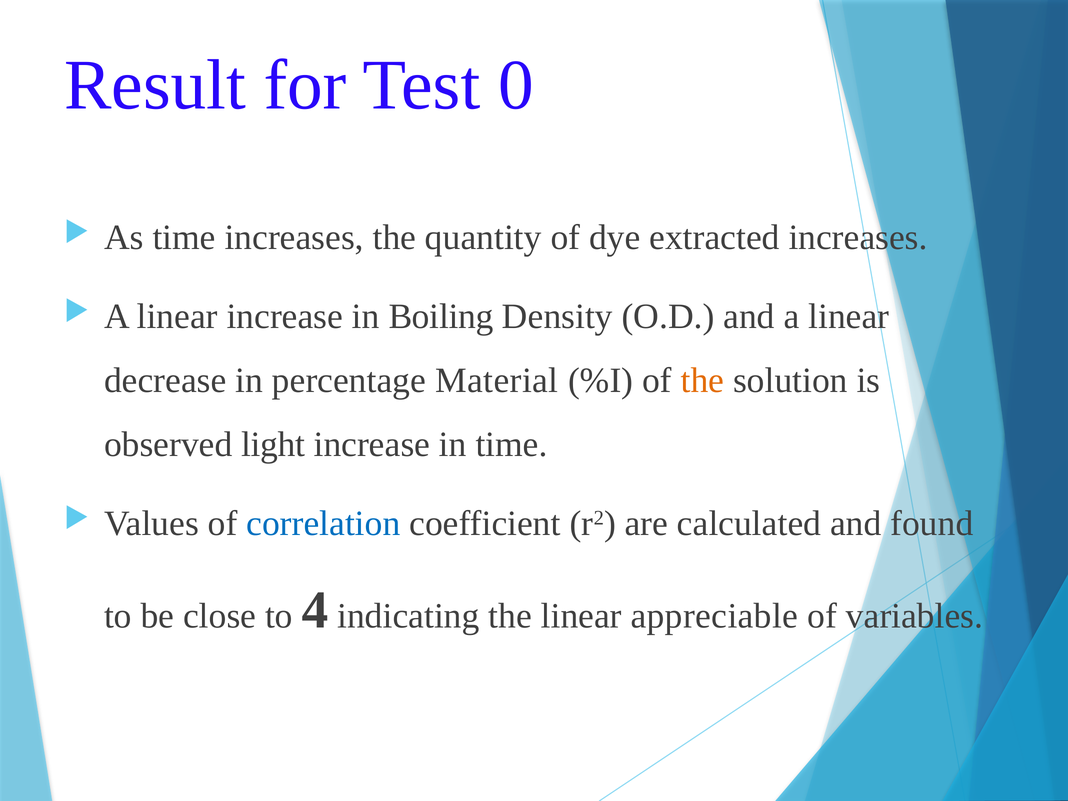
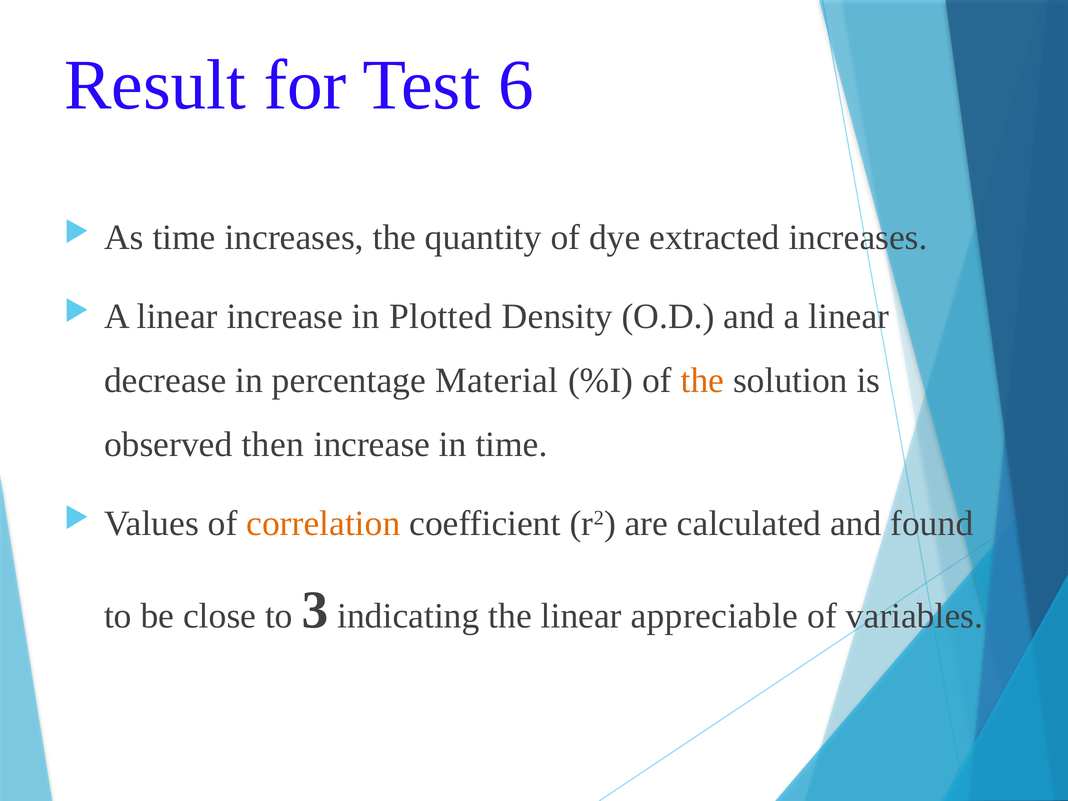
0: 0 -> 6 (516, 85)
Boiling: Boiling -> Plotted (441, 316)
light: light -> then (273, 445)
correlation colour: blue -> orange (323, 523)
4: 4 -> 3 (315, 610)
